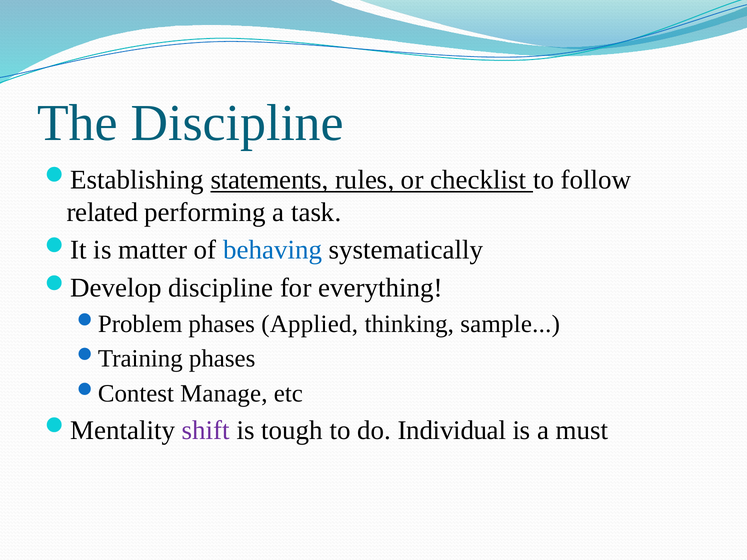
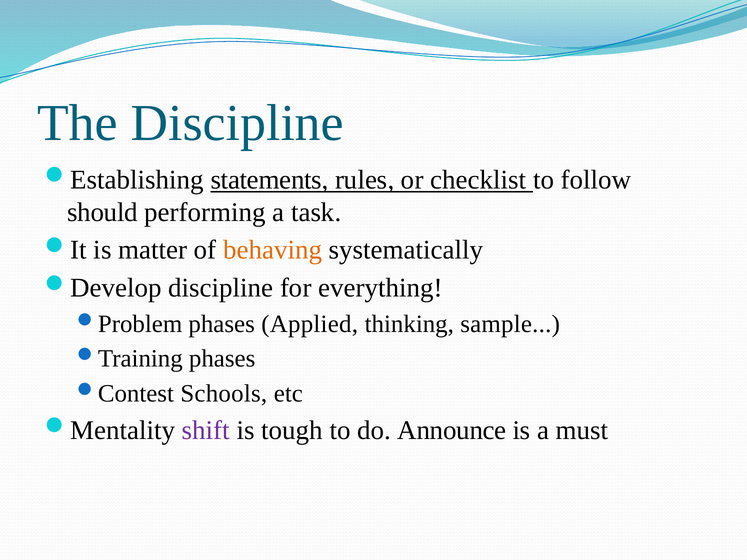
related: related -> should (102, 212)
behaving colour: blue -> orange (273, 250)
Manage: Manage -> Schools (224, 394)
Individual: Individual -> Announce (452, 430)
